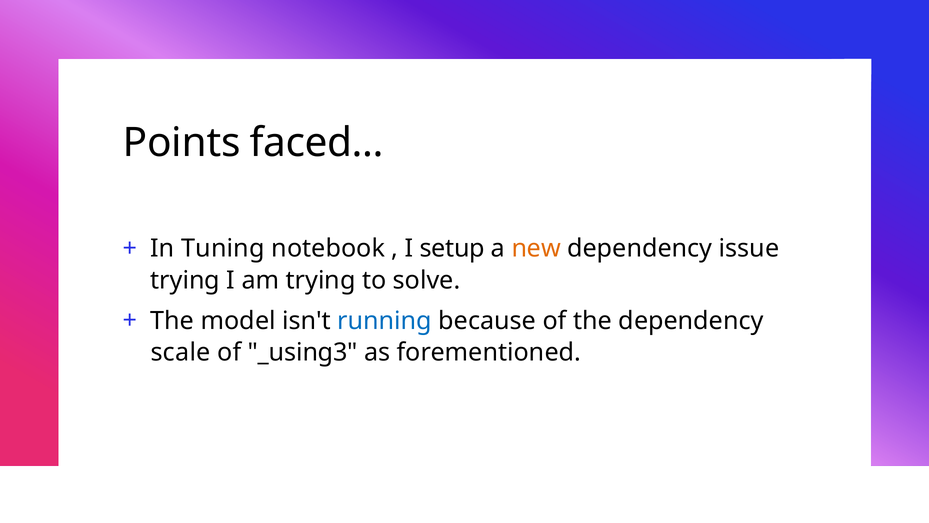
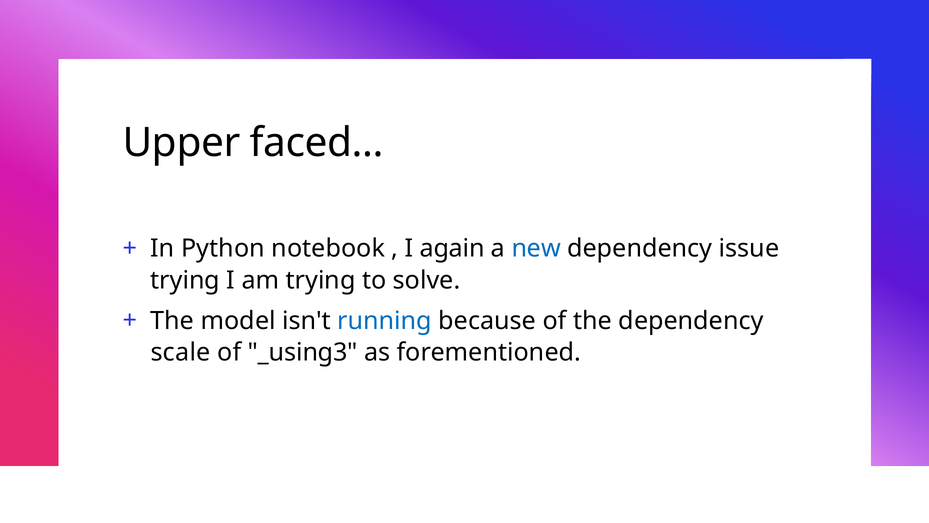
Points: Points -> Upper (182, 143)
Tuning: Tuning -> Python (223, 248)
setup: setup -> again (452, 248)
new colour: orange -> blue (536, 248)
